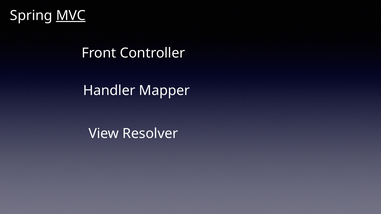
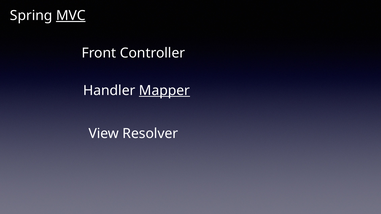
Mapper underline: none -> present (164, 91)
